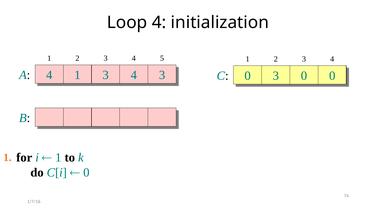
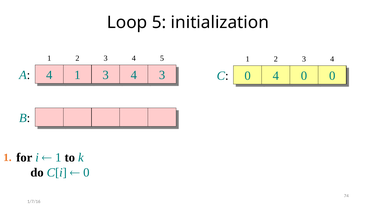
Loop 4: 4 -> 5 (159, 23)
0 3: 3 -> 4 (276, 76)
